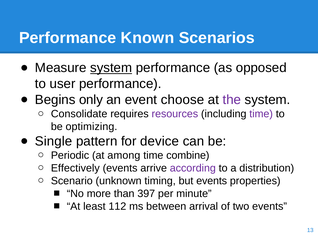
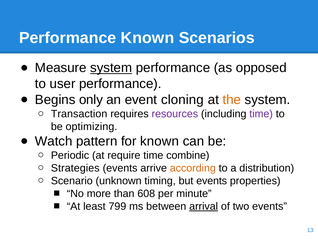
choose: choose -> cloning (182, 100)
the colour: purple -> orange (232, 100)
Consolidate: Consolidate -> Transaction (79, 114)
Single: Single -> Watch (54, 141)
for device: device -> known (160, 141)
among: among -> require (124, 155)
Effectively: Effectively -> Strategies (75, 168)
according colour: purple -> orange (193, 168)
397: 397 -> 608 (146, 193)
112: 112 -> 799 (117, 206)
arrival underline: none -> present (204, 206)
